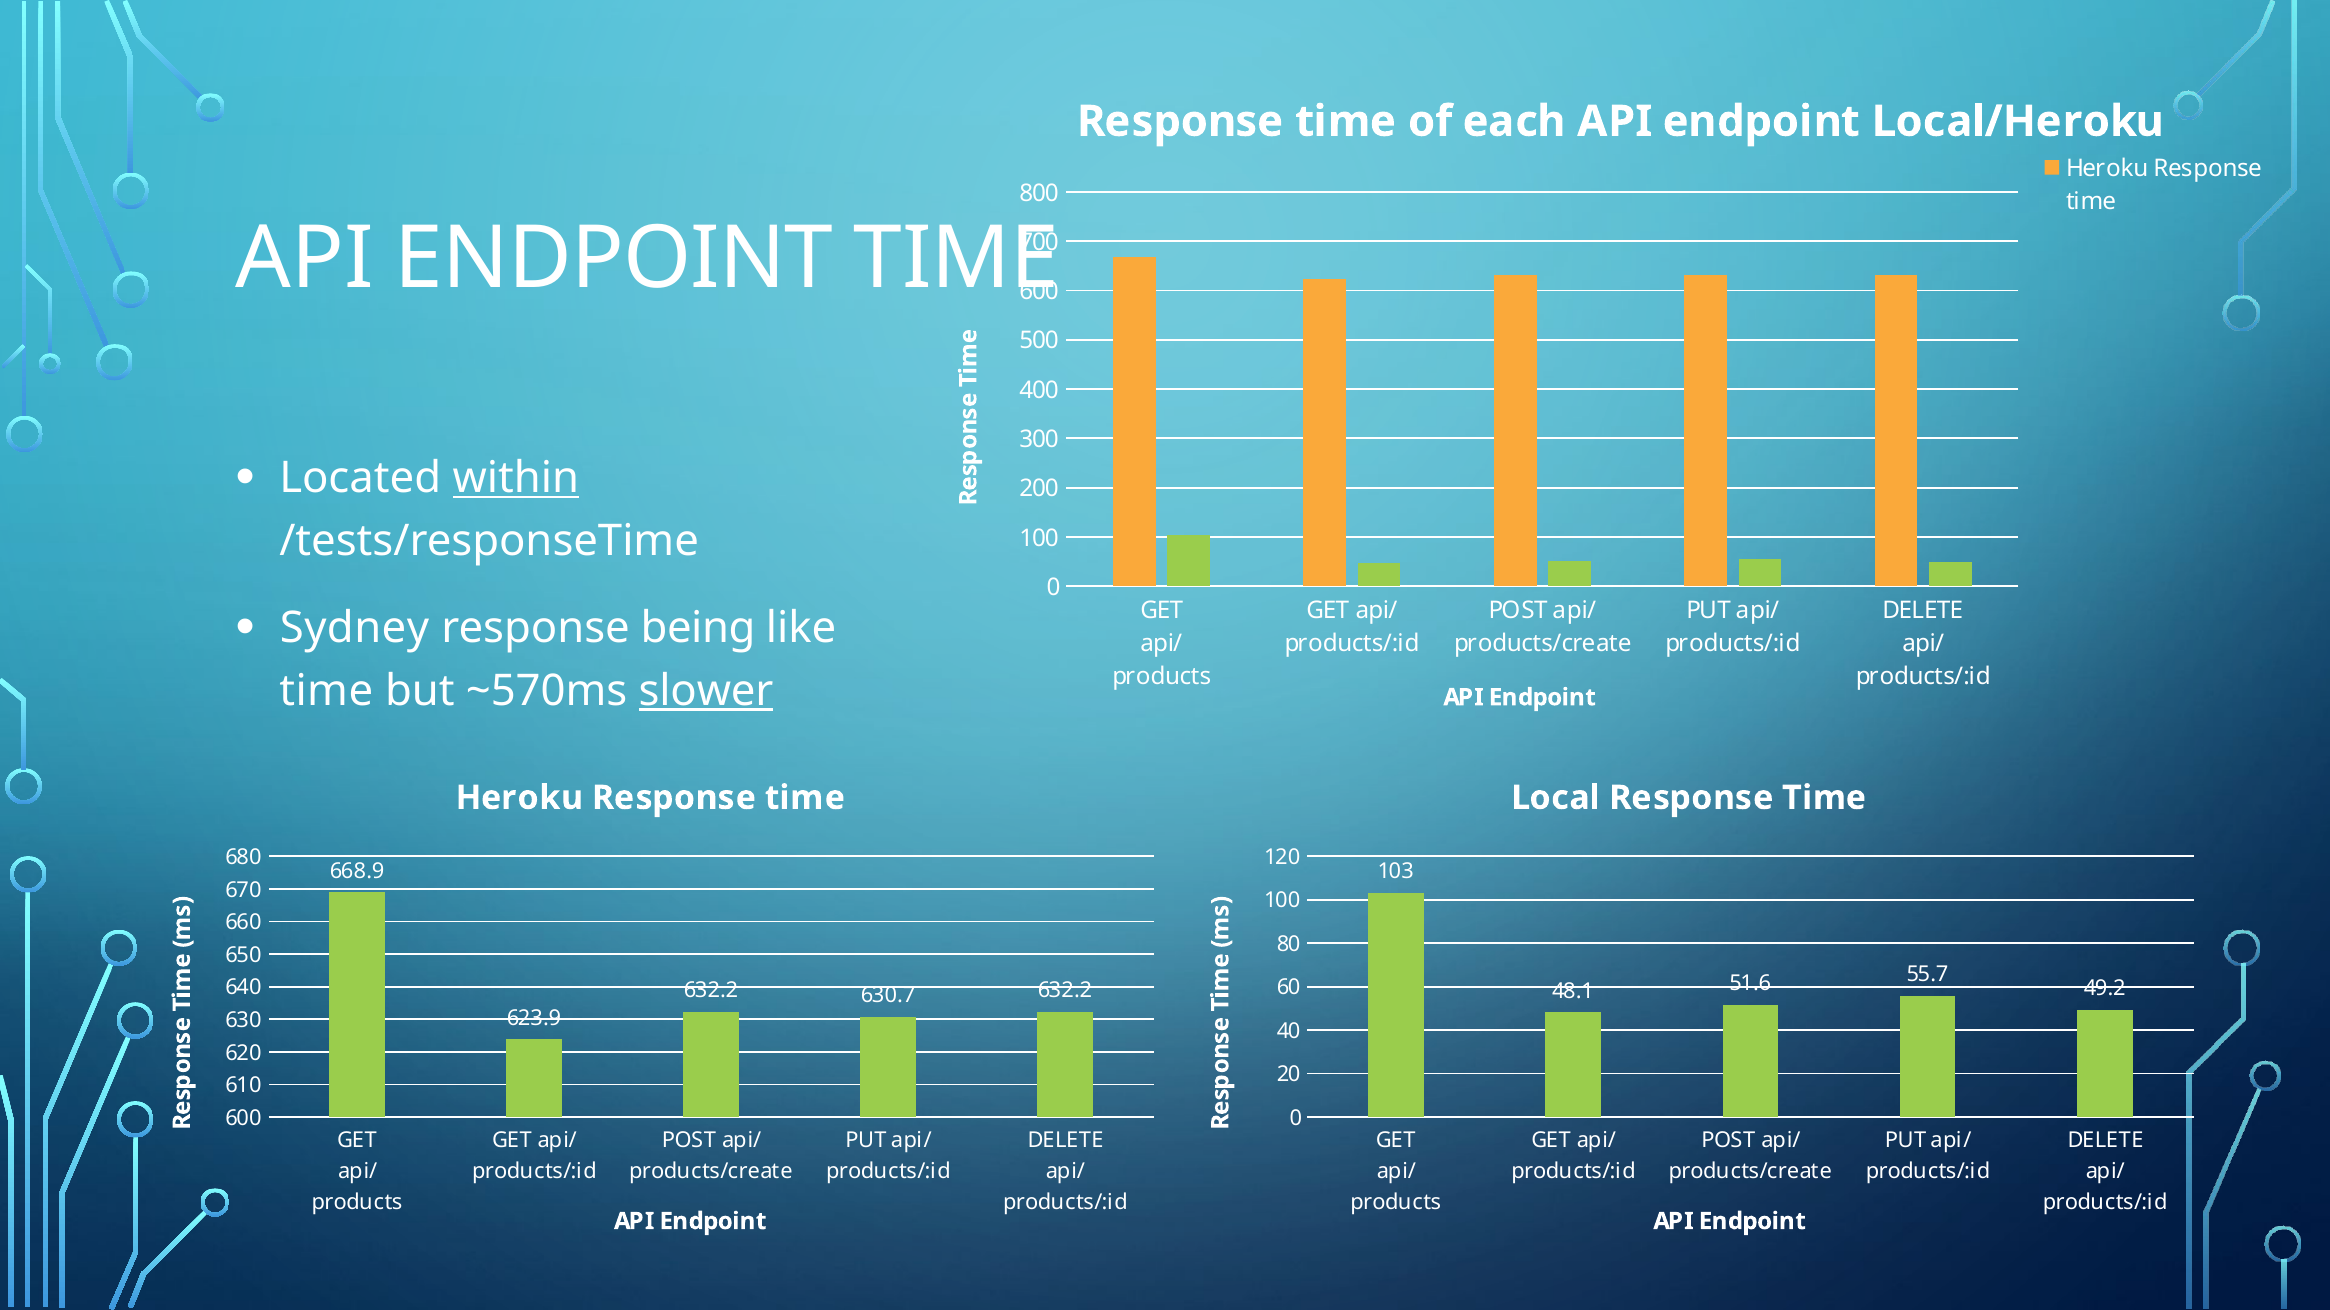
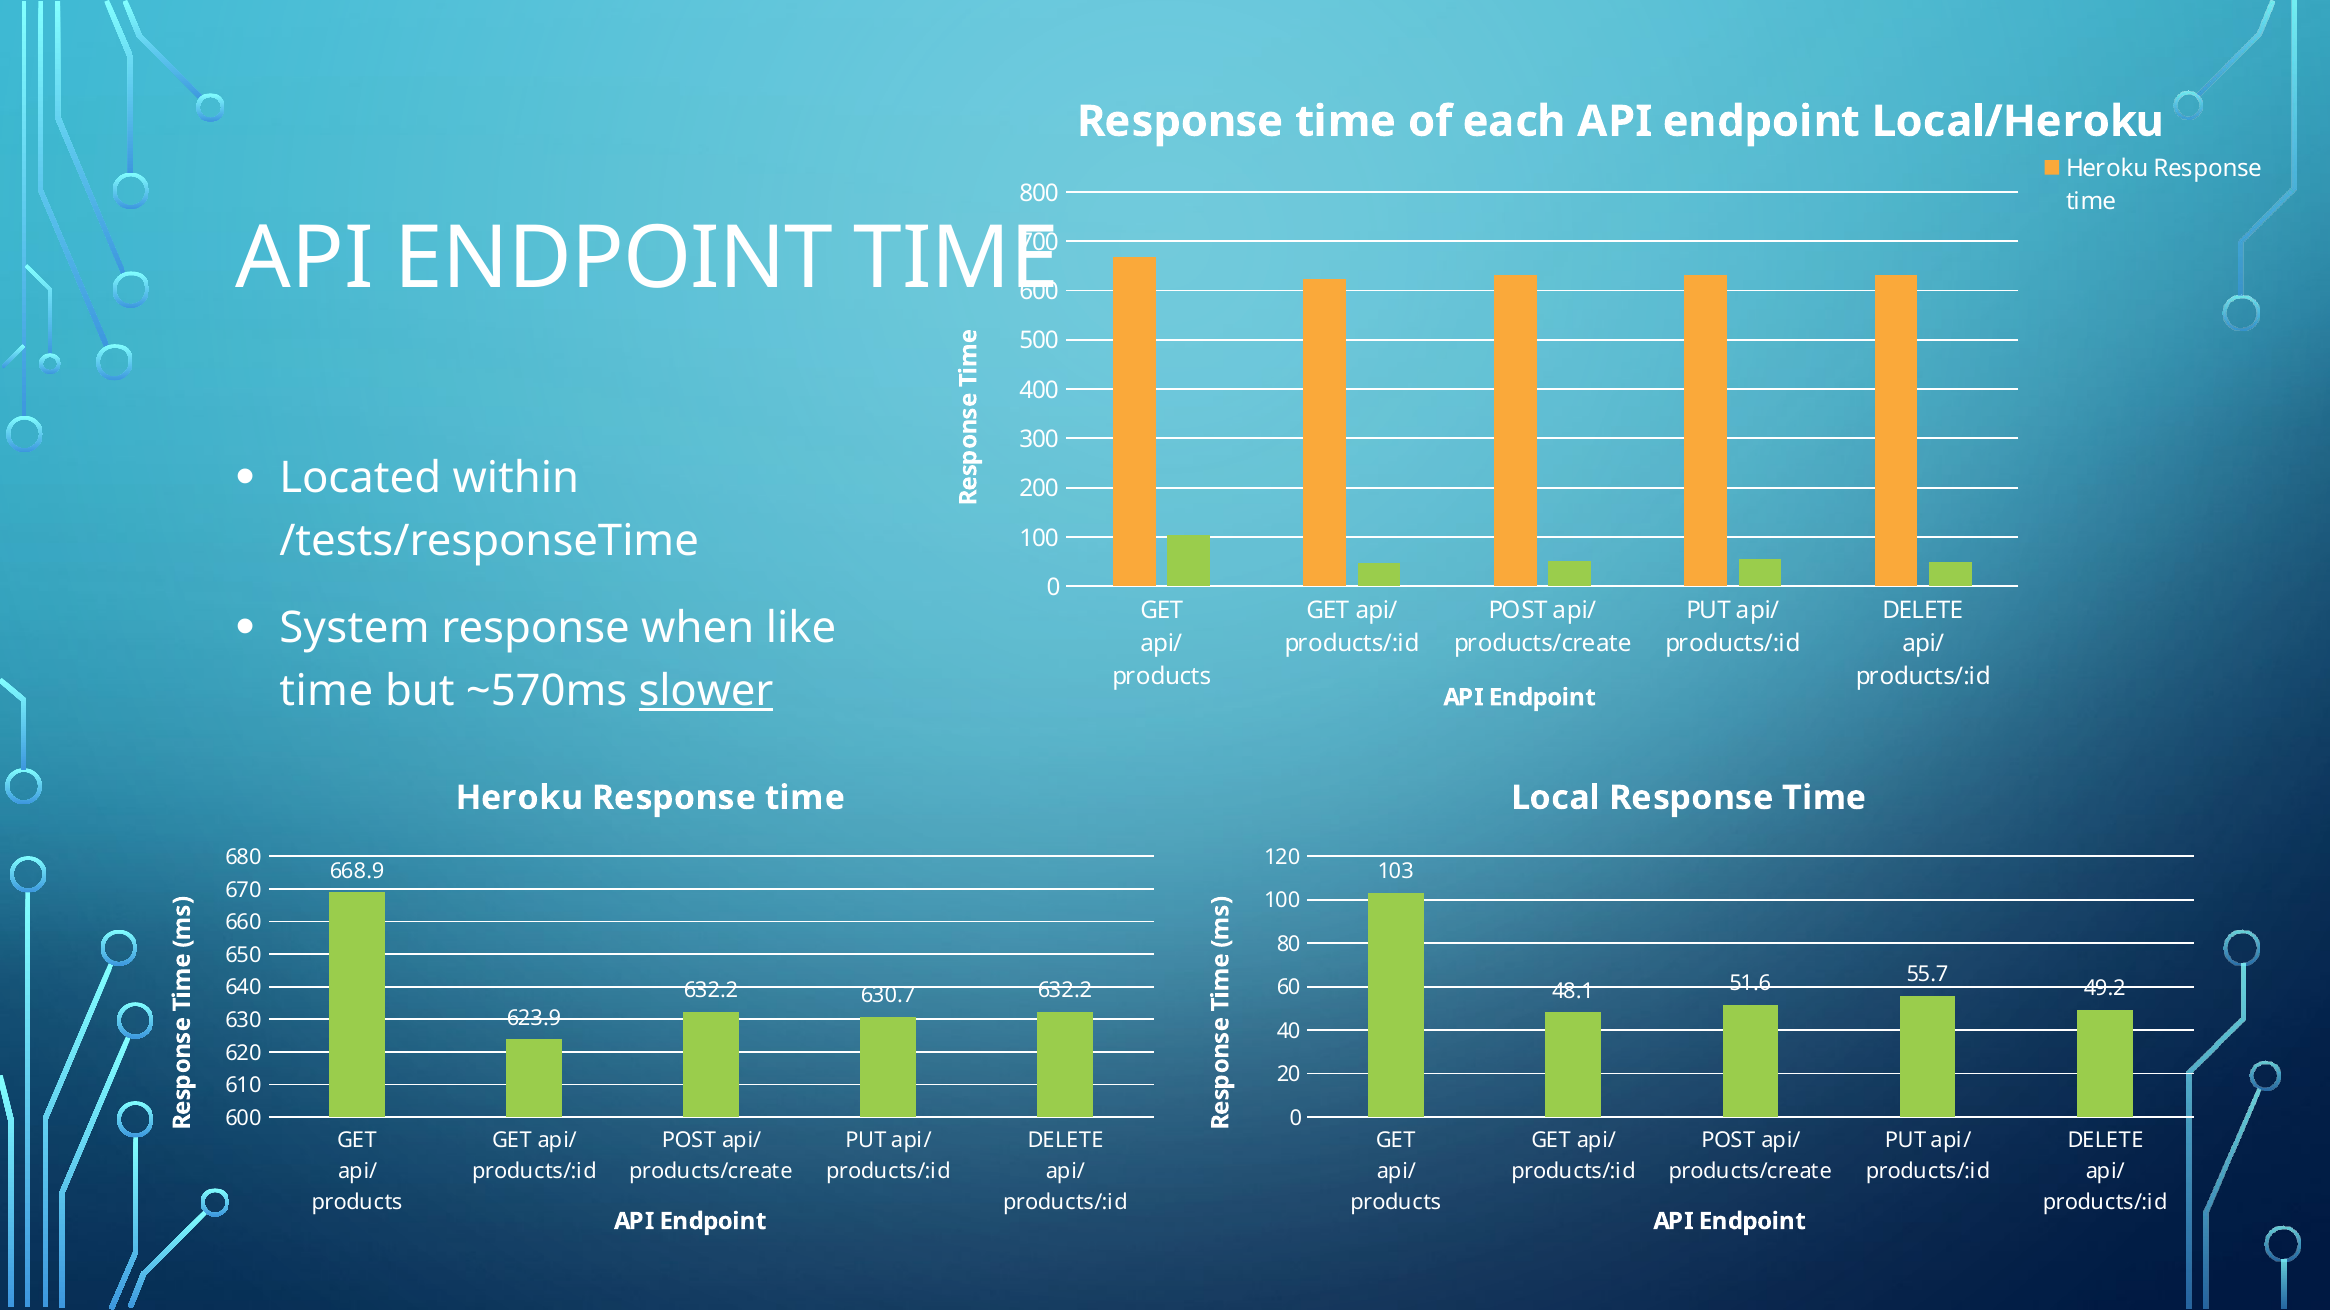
within underline: present -> none (516, 478)
Sydney: Sydney -> System (354, 628)
being: being -> when (698, 628)
